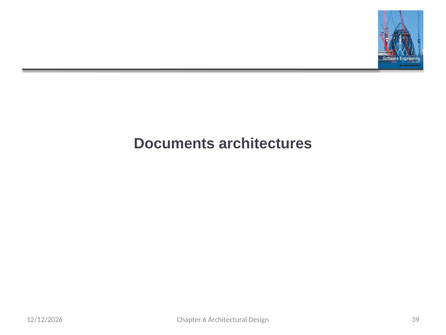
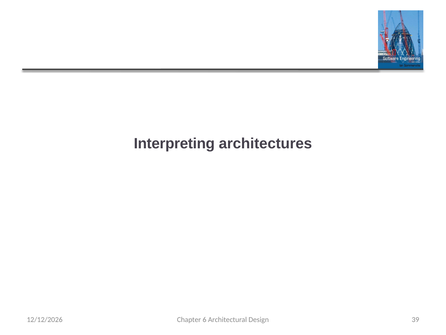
Documents: Documents -> Interpreting (174, 143)
